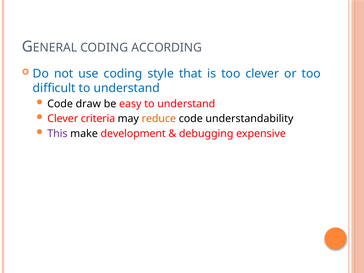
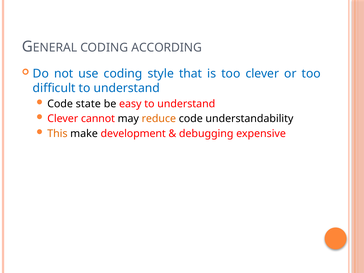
draw: draw -> state (88, 104)
criteria: criteria -> cannot (98, 119)
This colour: purple -> orange (57, 134)
